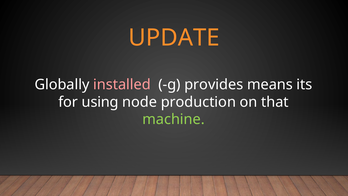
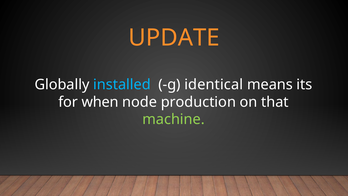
installed colour: pink -> light blue (122, 84)
provides: provides -> identical (214, 84)
using: using -> when (100, 102)
